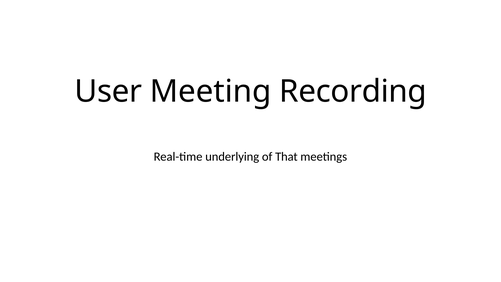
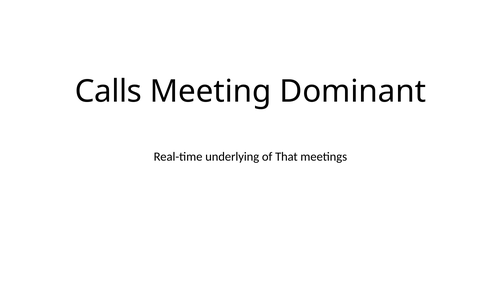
User: User -> Calls (108, 91)
Recording: Recording -> Dominant (353, 91)
